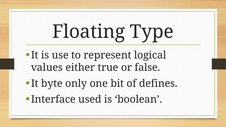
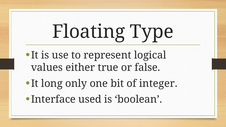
byte: byte -> long (52, 84)
defines: defines -> integer (158, 84)
